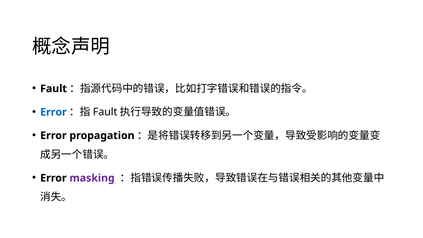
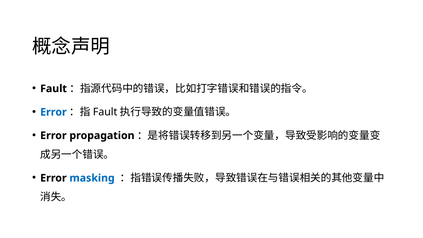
masking colour: purple -> blue (92, 178)
